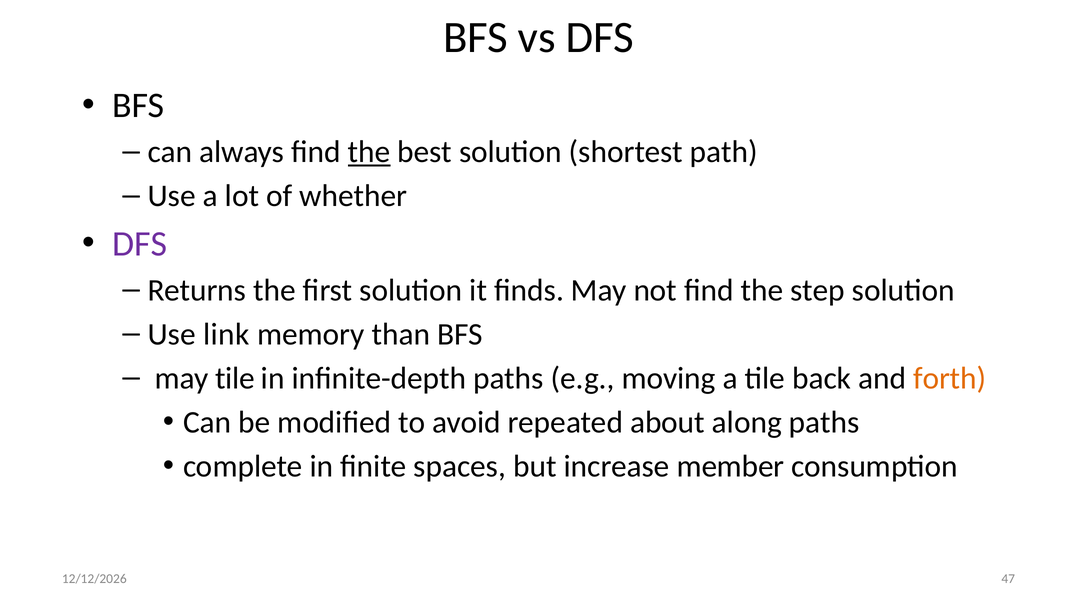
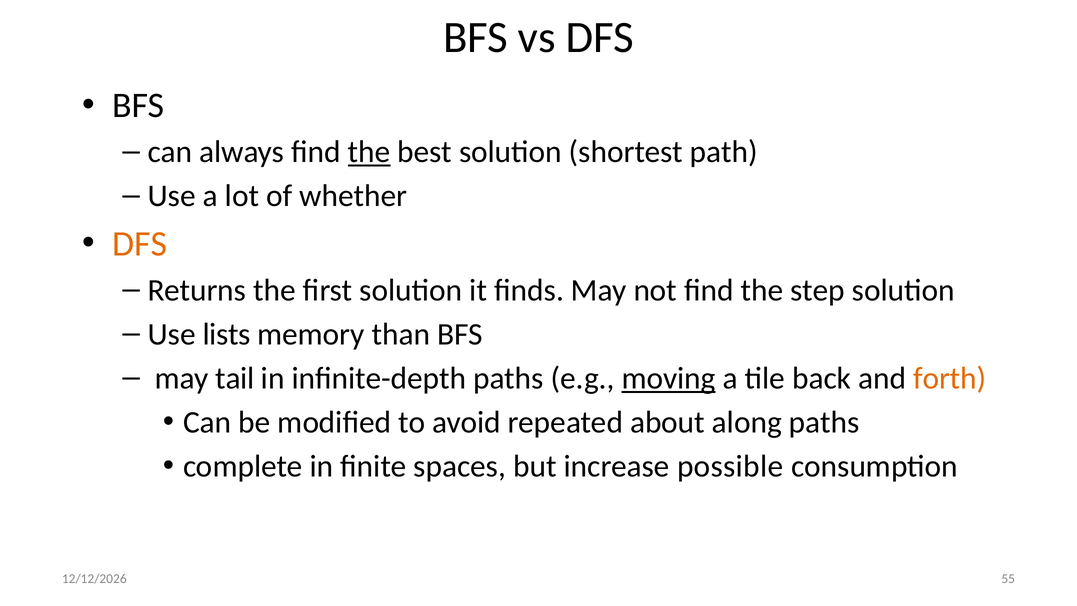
DFS colour: purple -> orange (140, 244)
link: link -> lists (227, 334)
may tile: tile -> tail (235, 378)
moving underline: none -> present (669, 378)
member: member -> possible (730, 466)
47: 47 -> 55 (1008, 578)
